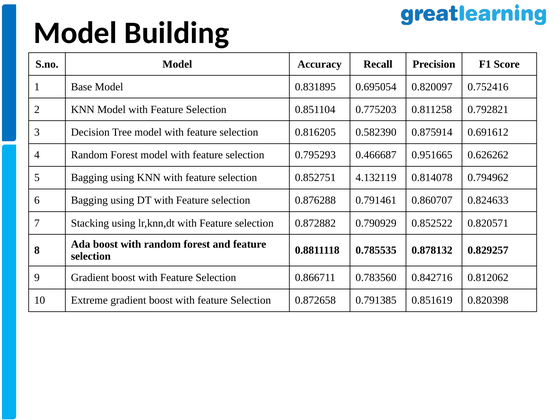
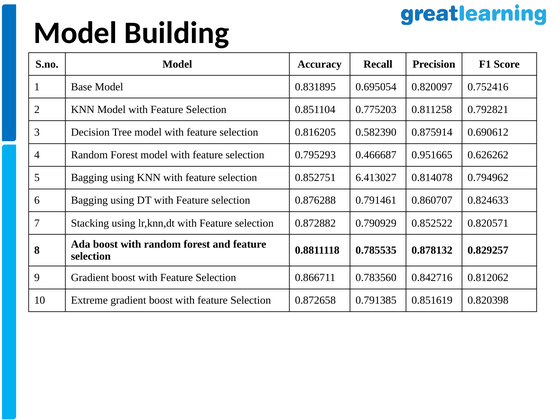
0.691612: 0.691612 -> 0.690612 (488, 132)
4.132119: 4.132119 -> 6.413027 (376, 178)
